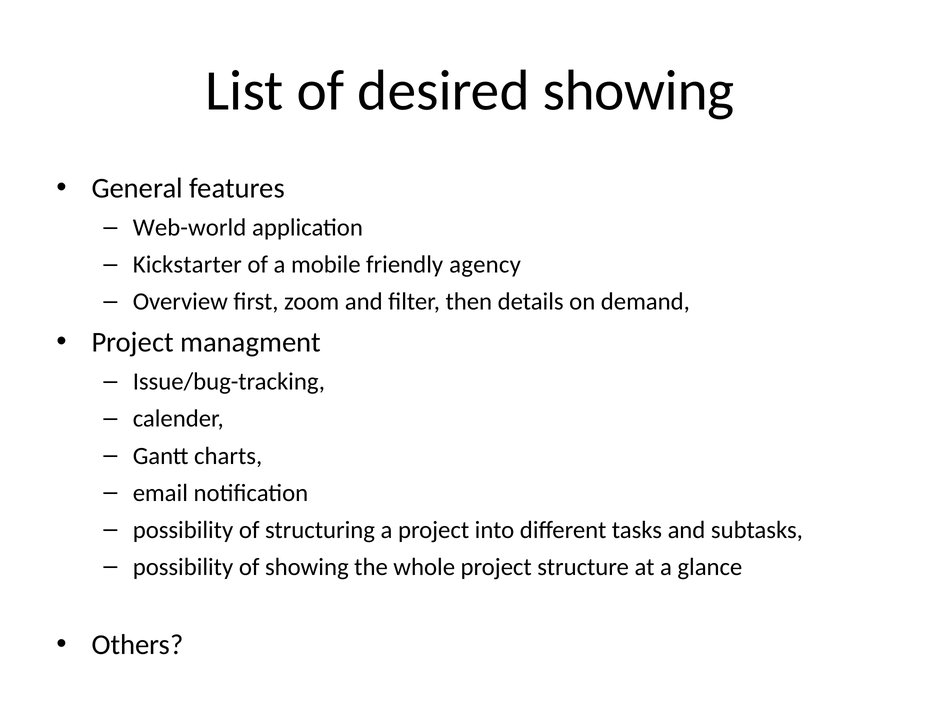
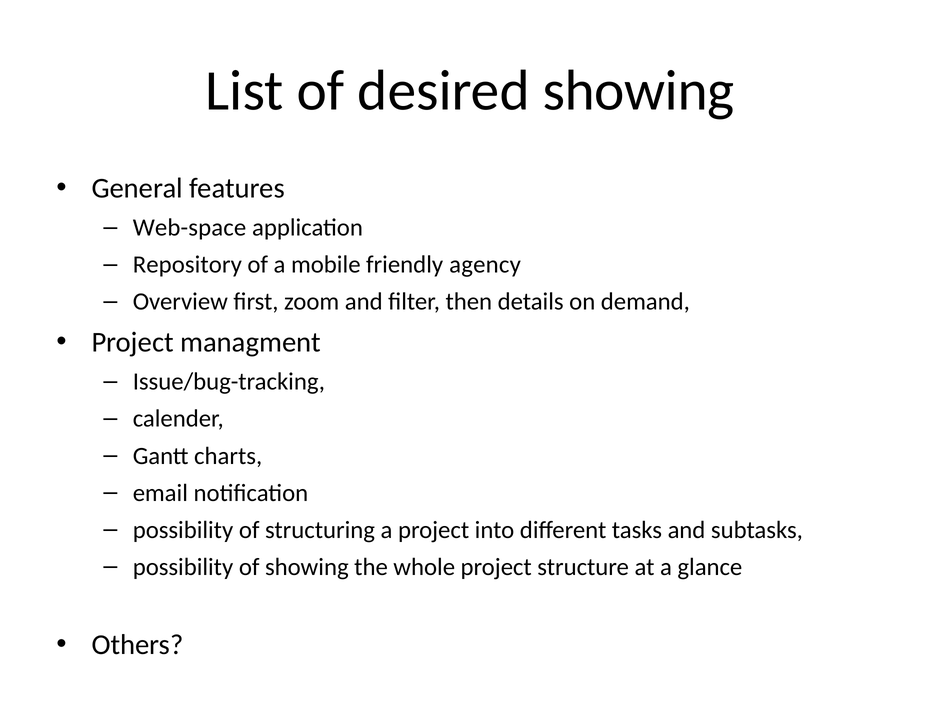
Web-world: Web-world -> Web-space (190, 228)
Kickstarter: Kickstarter -> Repository (187, 265)
